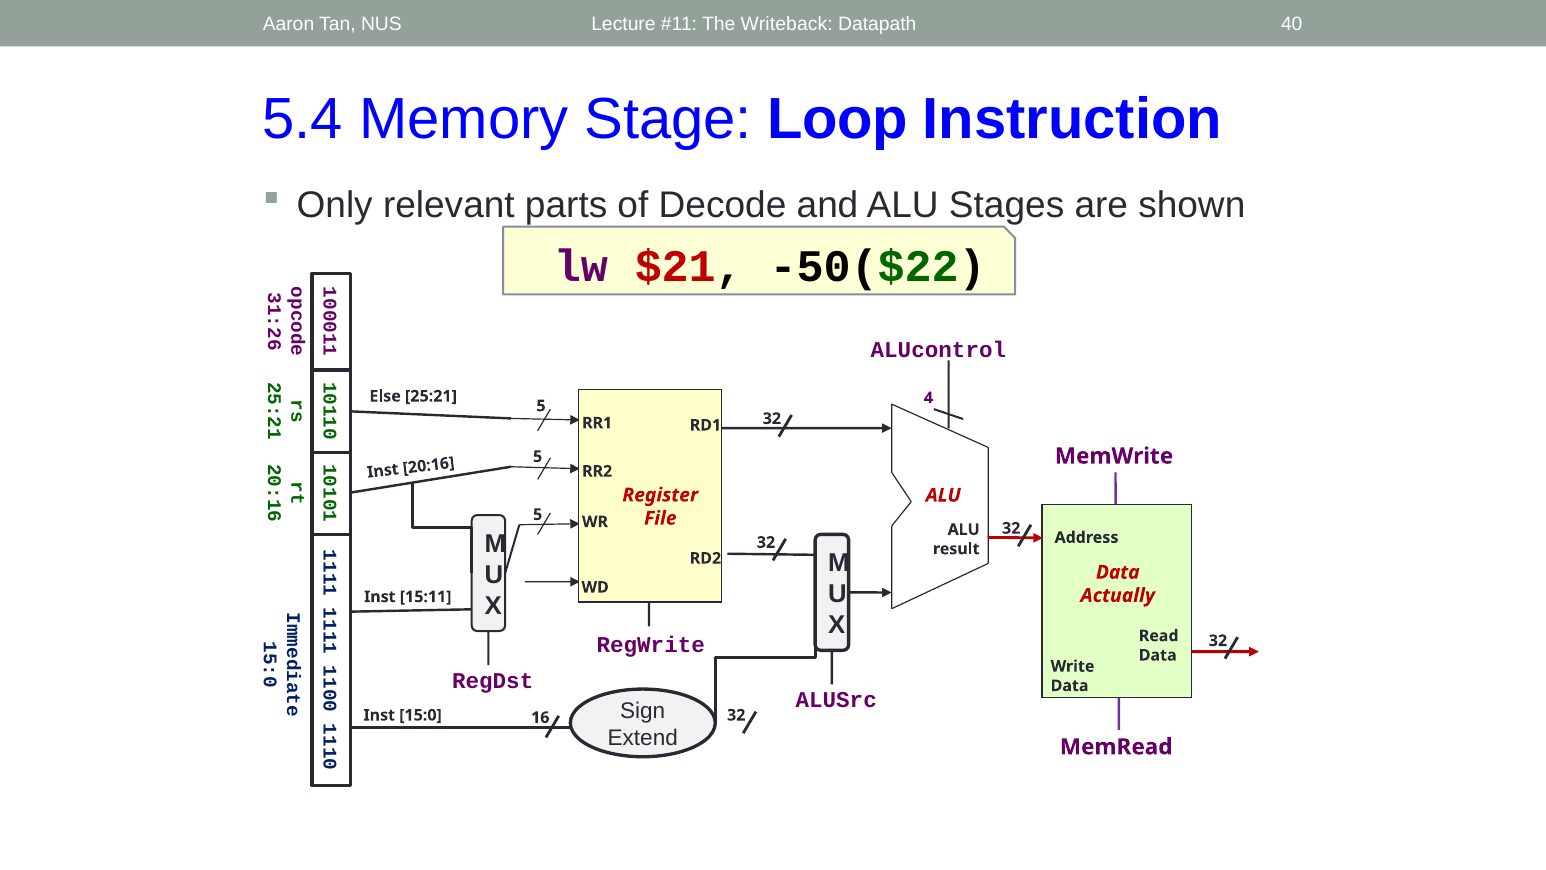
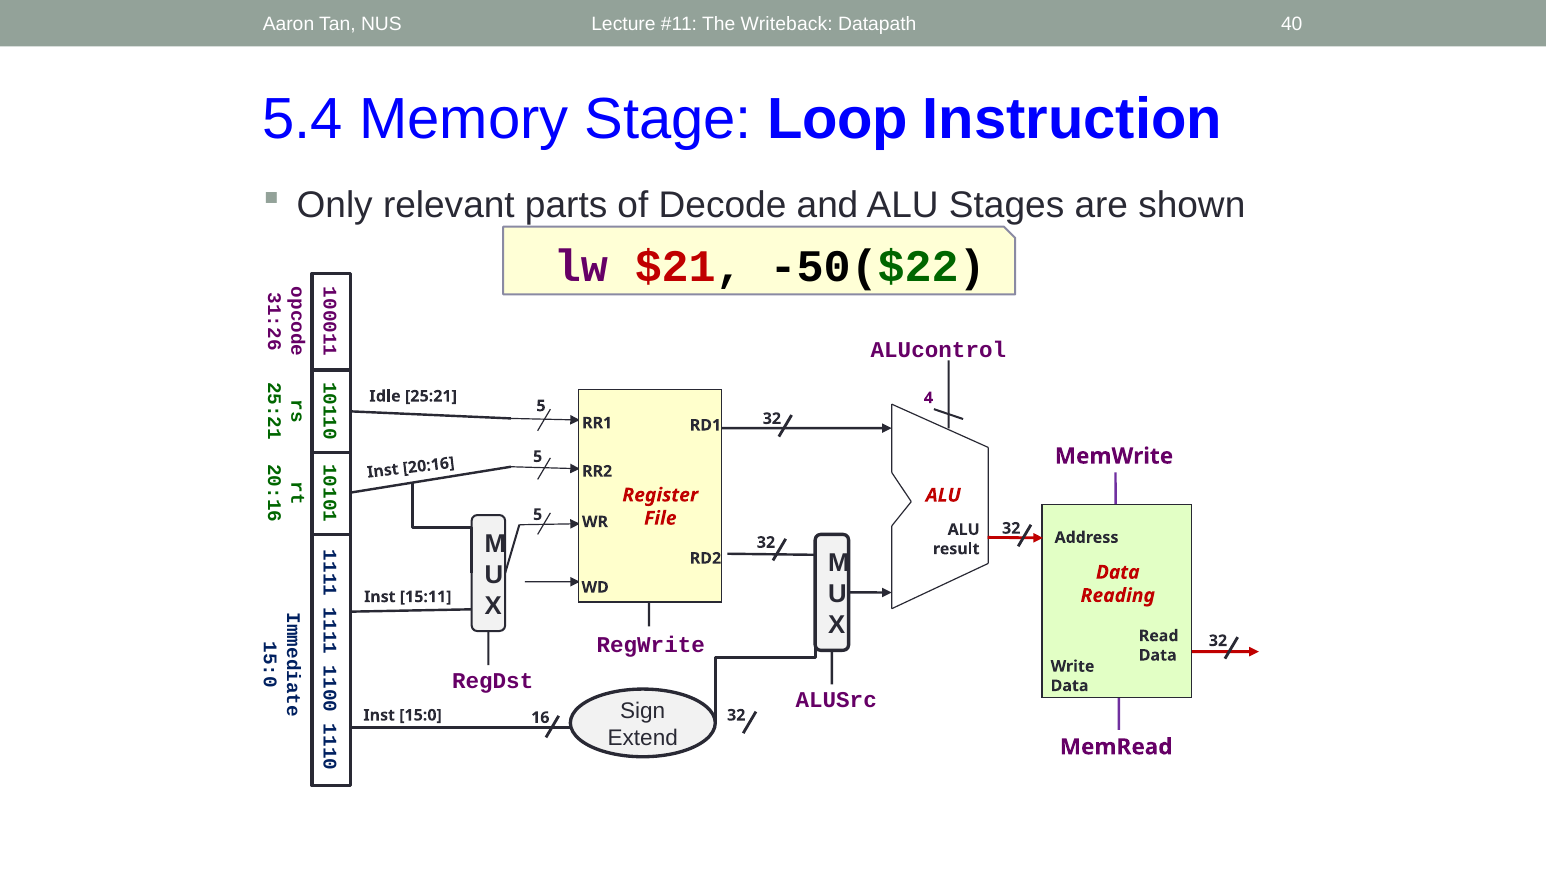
Else: Else -> Idle (385, 396)
Actually: Actually -> Reading (1118, 595)
